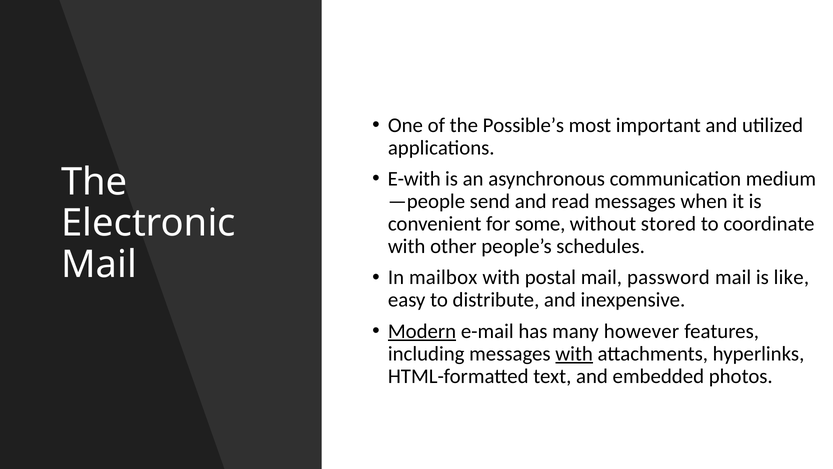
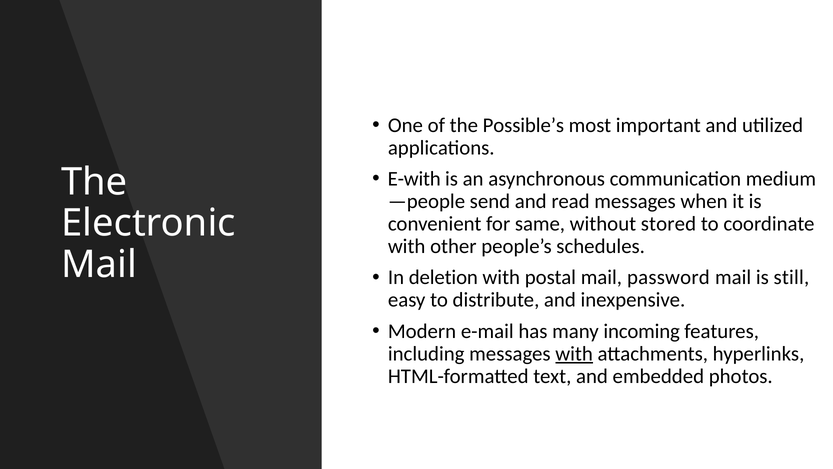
some: some -> same (540, 224)
mailbox: mailbox -> deletion (443, 277)
like: like -> still (791, 277)
Modern underline: present -> none (422, 331)
however: however -> incoming (642, 331)
